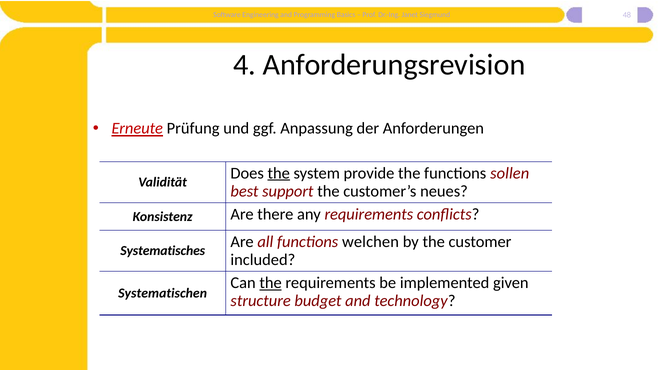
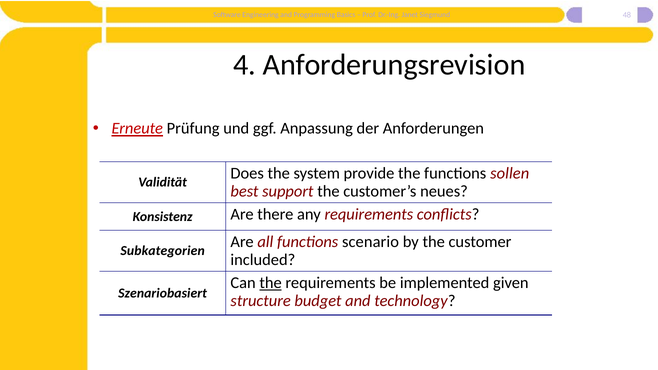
the underline: present -> none (279, 173)
welchen: welchen -> scenario (371, 242)
Systematisches: Systematisches -> Subkategorien (163, 251)
Systematischen: Systematischen -> Szenariobasiert (163, 293)
